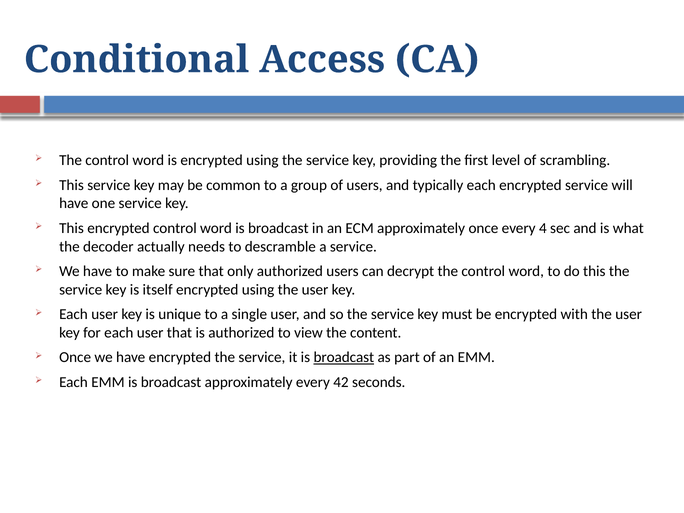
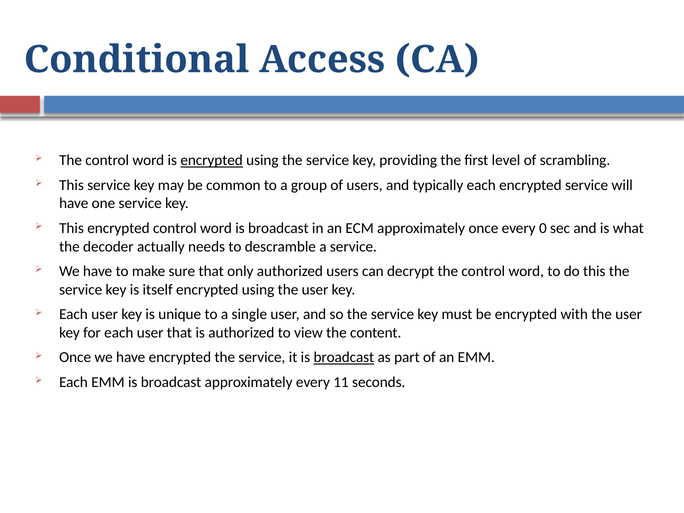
encrypted underline: none -> present (212, 160)
4: 4 -> 0 (543, 228)
42: 42 -> 11 (341, 382)
